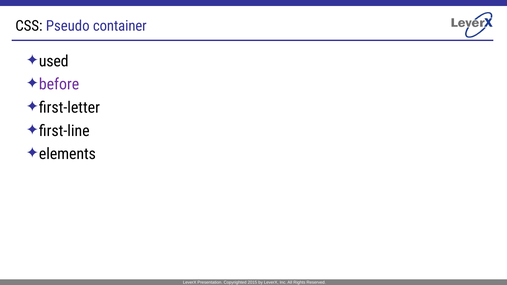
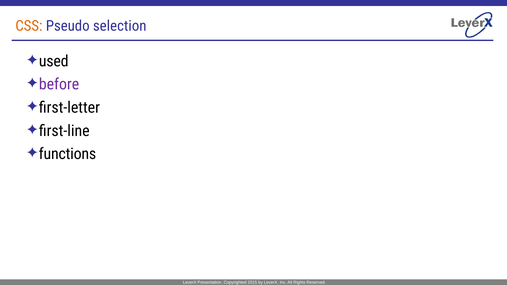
CSS colour: black -> orange (29, 26)
container: container -> selection (120, 26)
elements: elements -> functions (67, 154)
